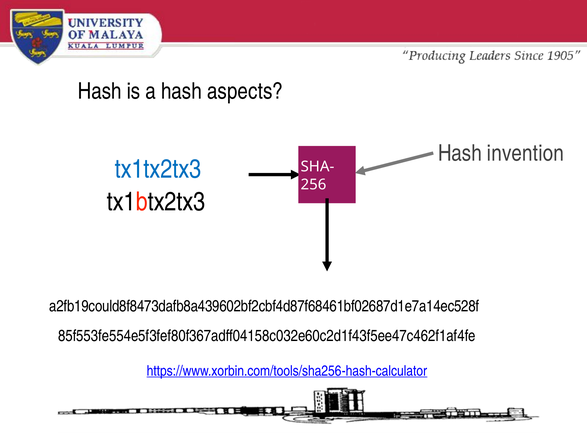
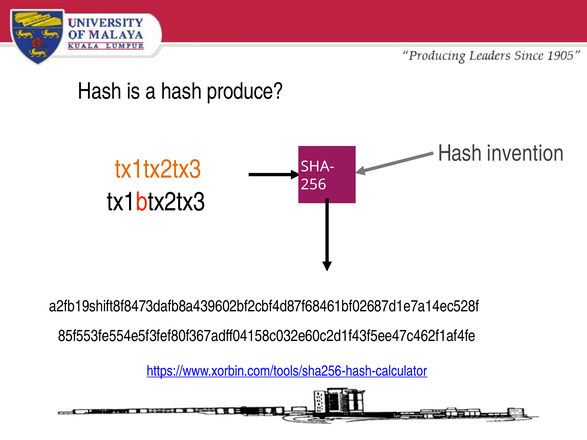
aspects: aspects -> produce (245, 91)
tx1tx2tx3 colour: blue -> orange (158, 169)
a2fb19could8f8473dafb8a439602bf2cbf4d87f68461bf02687d1e7a14ec528f: a2fb19could8f8473dafb8a439602bf2cbf4d87f68461bf02687d1e7a14ec528f -> a2fb19shift8f8473dafb8a439602bf2cbf4d87f68461bf02687d1e7a14ec528f (264, 306)
